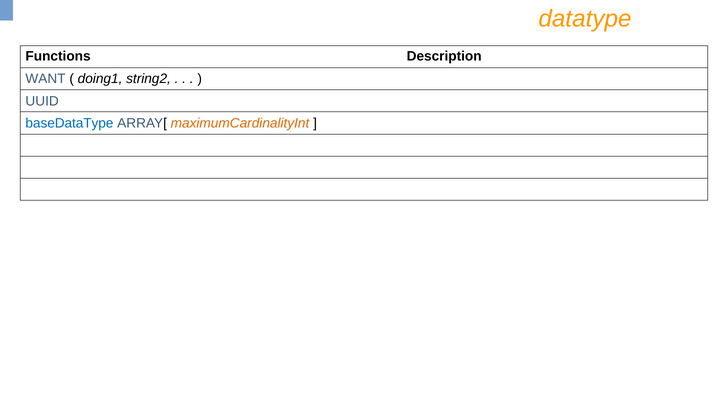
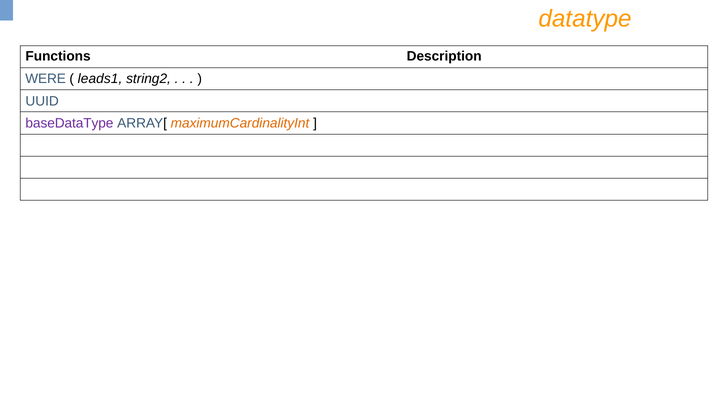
WANT: WANT -> WERE (46, 79)
doing1: doing1 -> leads1 (100, 79)
baseDataType colour: blue -> purple (69, 123)
